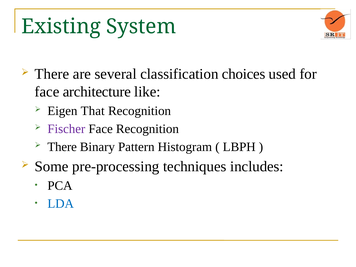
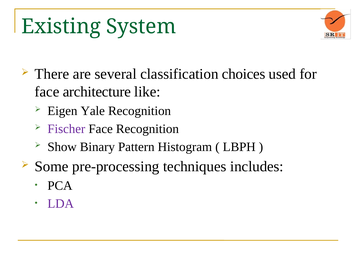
That: That -> Yale (93, 111)
There: There -> Show (62, 147)
LDA colour: blue -> purple (61, 204)
